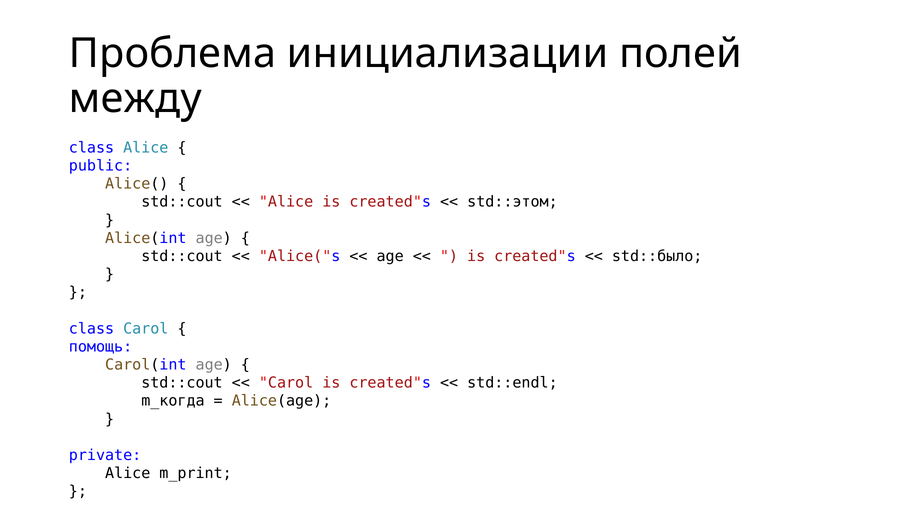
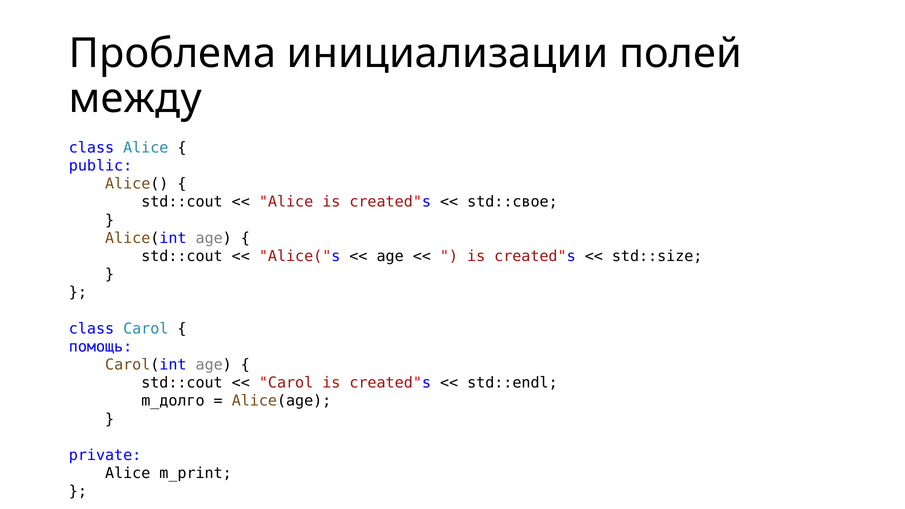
std::этом: std::этом -> std::свое (512, 202)
std::было: std::было -> std::size (657, 256)
m_когда: m_когда -> m_долго (173, 401)
